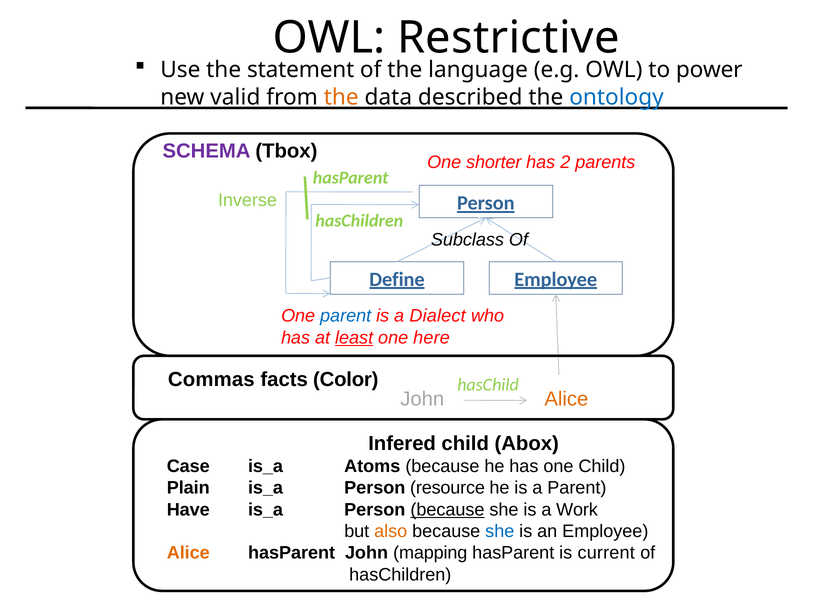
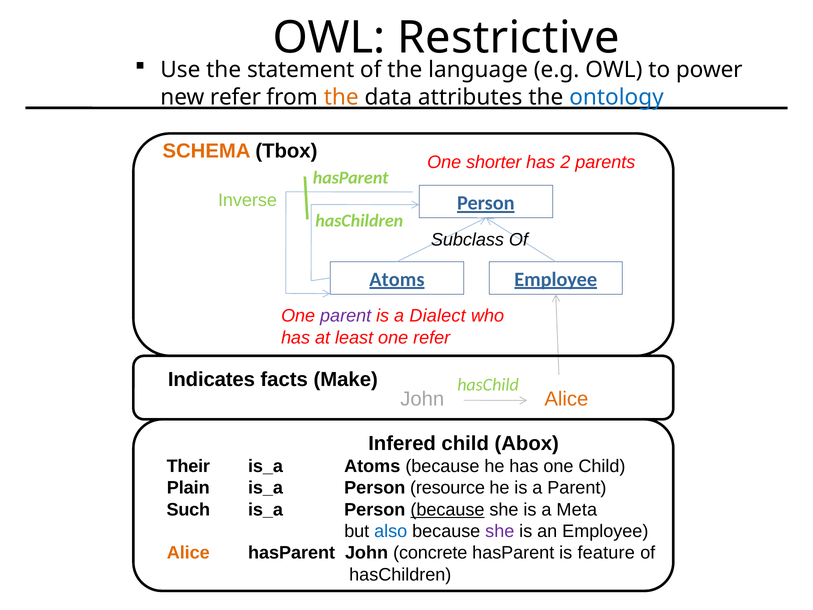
new valid: valid -> refer (235, 97)
described: described -> attributes (470, 97)
SCHEMA colour: purple -> orange (207, 151)
Define: Define -> Atoms (397, 279)
parent colour: blue -> purple (346, 316)
least underline: present -> none (354, 337)
one here: here -> refer (432, 337)
Commas: Commas -> Indicates (211, 380)
Color: Color -> Make (346, 380)
Case: Case -> Their (188, 466)
Have: Have -> Such (188, 509)
Work: Work -> Meta (577, 509)
also colour: orange -> blue (391, 531)
she colour: blue -> purple (500, 531)
mapping: mapping -> concrete (430, 553)
current: current -> feature (606, 553)
